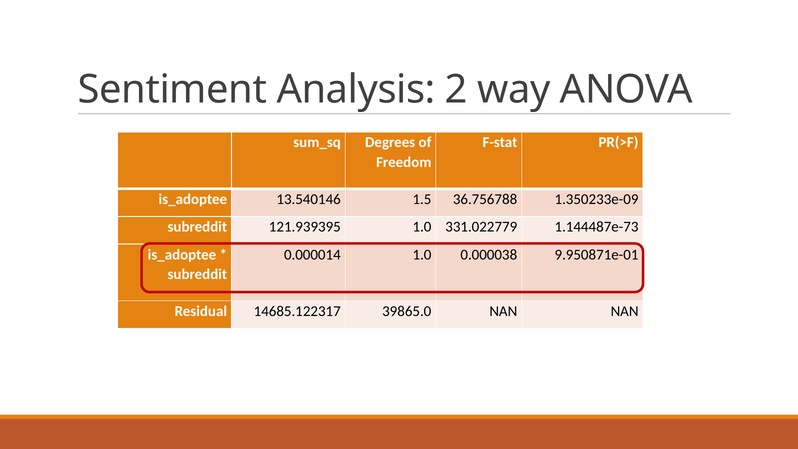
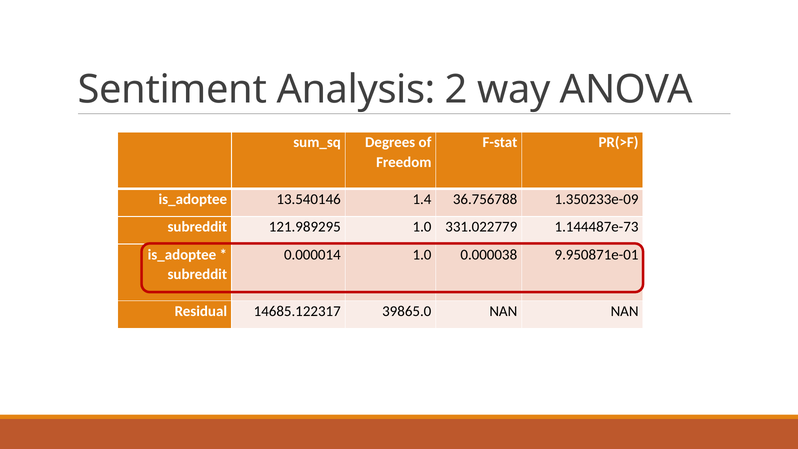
1.5: 1.5 -> 1.4 (422, 199)
121.939395: 121.939395 -> 121.989295 (305, 227)
